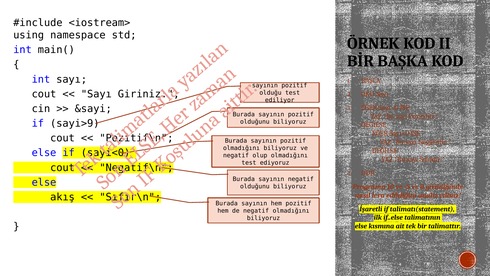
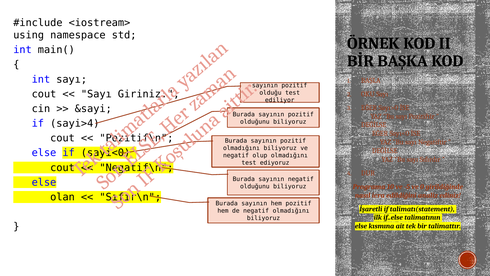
sayi>9: sayi>9 -> sayi>4 (75, 123)
akış: akış -> olan (63, 197)
